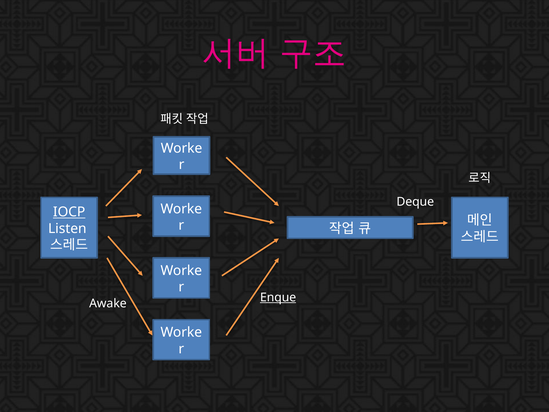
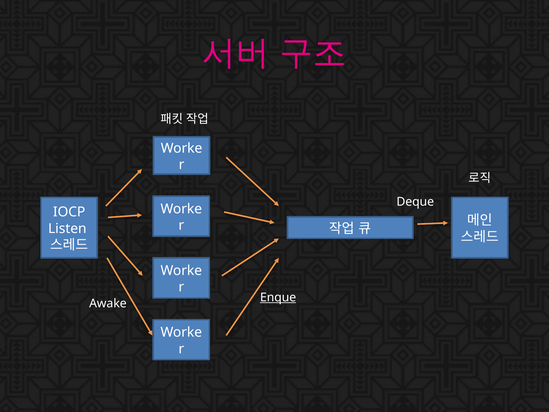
IOCP underline: present -> none (69, 212)
